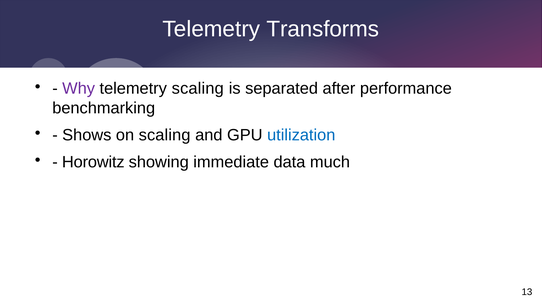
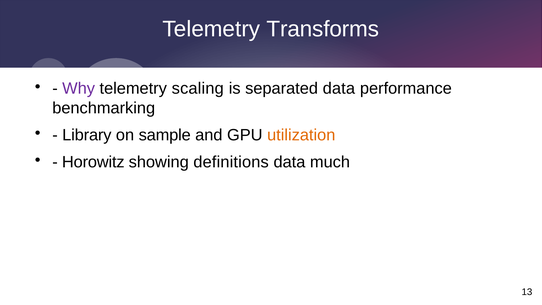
separated after: after -> data (339, 88)
Shows: Shows -> Library (87, 135)
on scaling: scaling -> sample (165, 135)
utilization colour: blue -> orange (301, 135)
immediate: immediate -> definitions (231, 162)
